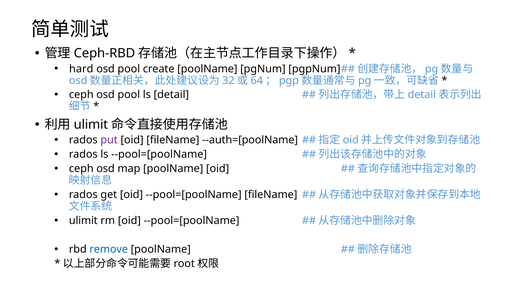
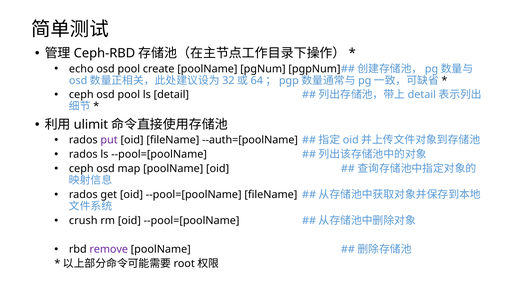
hard: hard -> echo (81, 69)
ulimit: ulimit -> crush (83, 221)
remove colour: blue -> purple (109, 250)
